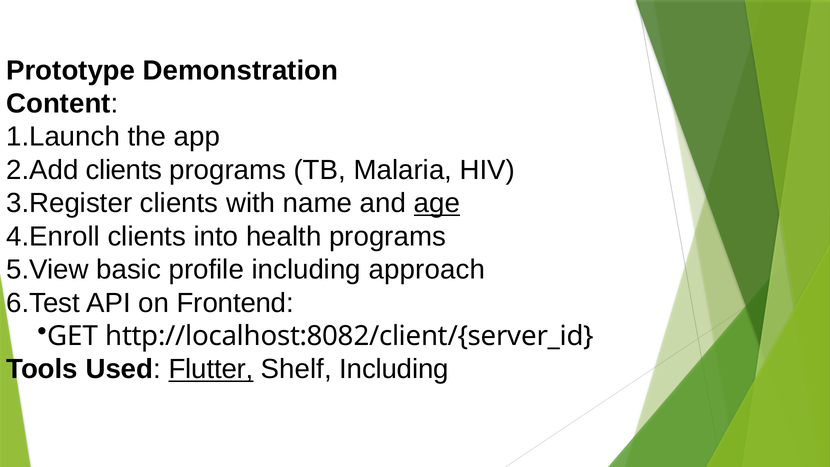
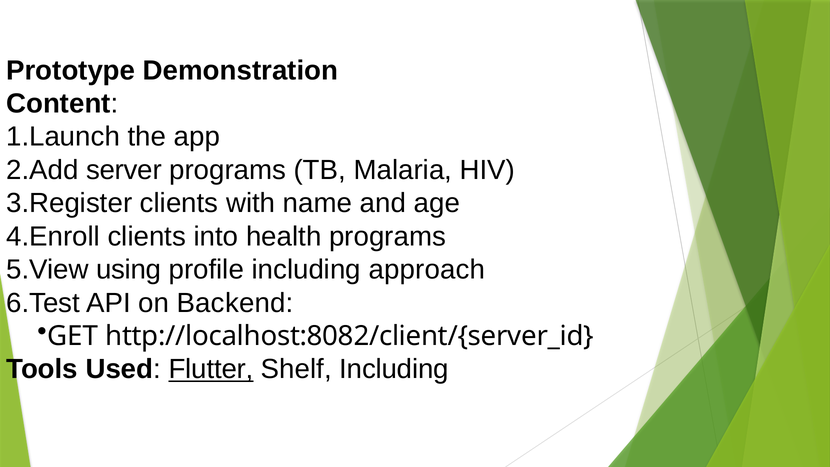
clients: clients -> server (124, 170)
age underline: present -> none (437, 203)
basic: basic -> using (129, 270)
Frontend: Frontend -> Backend (235, 303)
